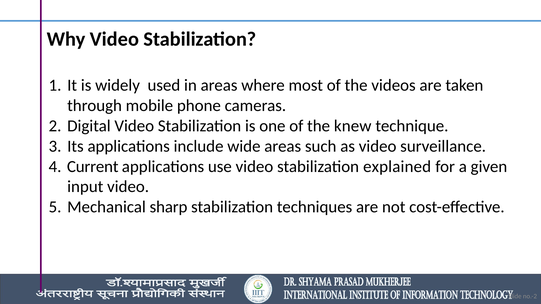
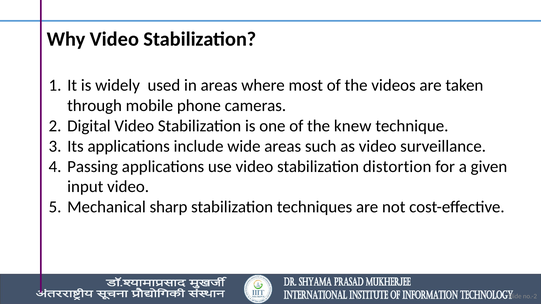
Current: Current -> Passing (93, 167)
explained: explained -> distortion (397, 167)
